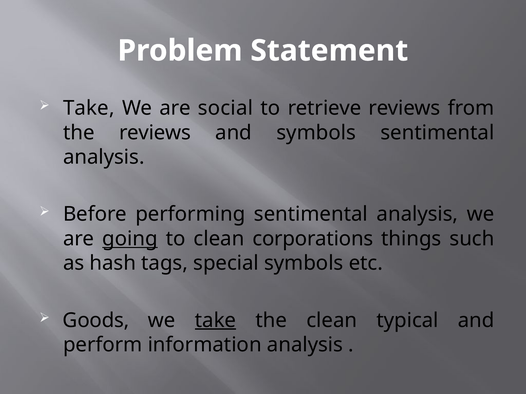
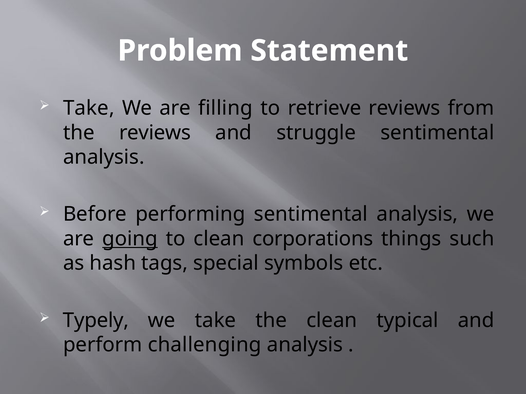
social: social -> filling (225, 108)
and symbols: symbols -> struggle (316, 133)
Goods: Goods -> Typely (96, 321)
take underline: present -> none (216, 321)
information: information -> challenging (205, 345)
